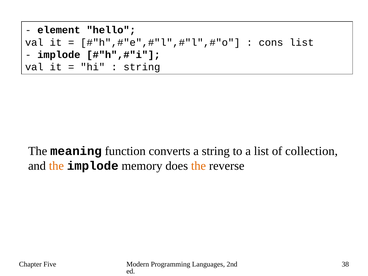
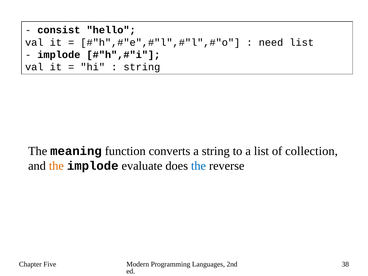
element: element -> consist (59, 30)
cons: cons -> need (271, 42)
memory: memory -> evaluate (142, 166)
the colour: orange -> blue (199, 166)
